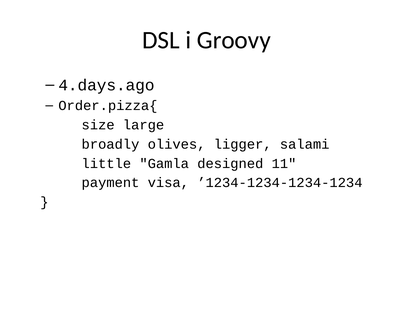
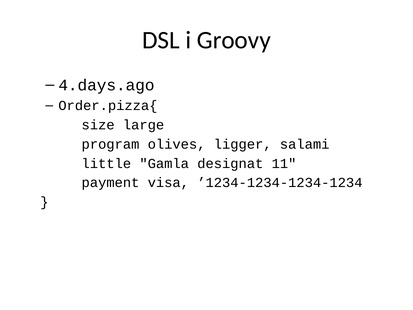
broadly: broadly -> program (110, 144)
designed: designed -> designat (230, 163)
